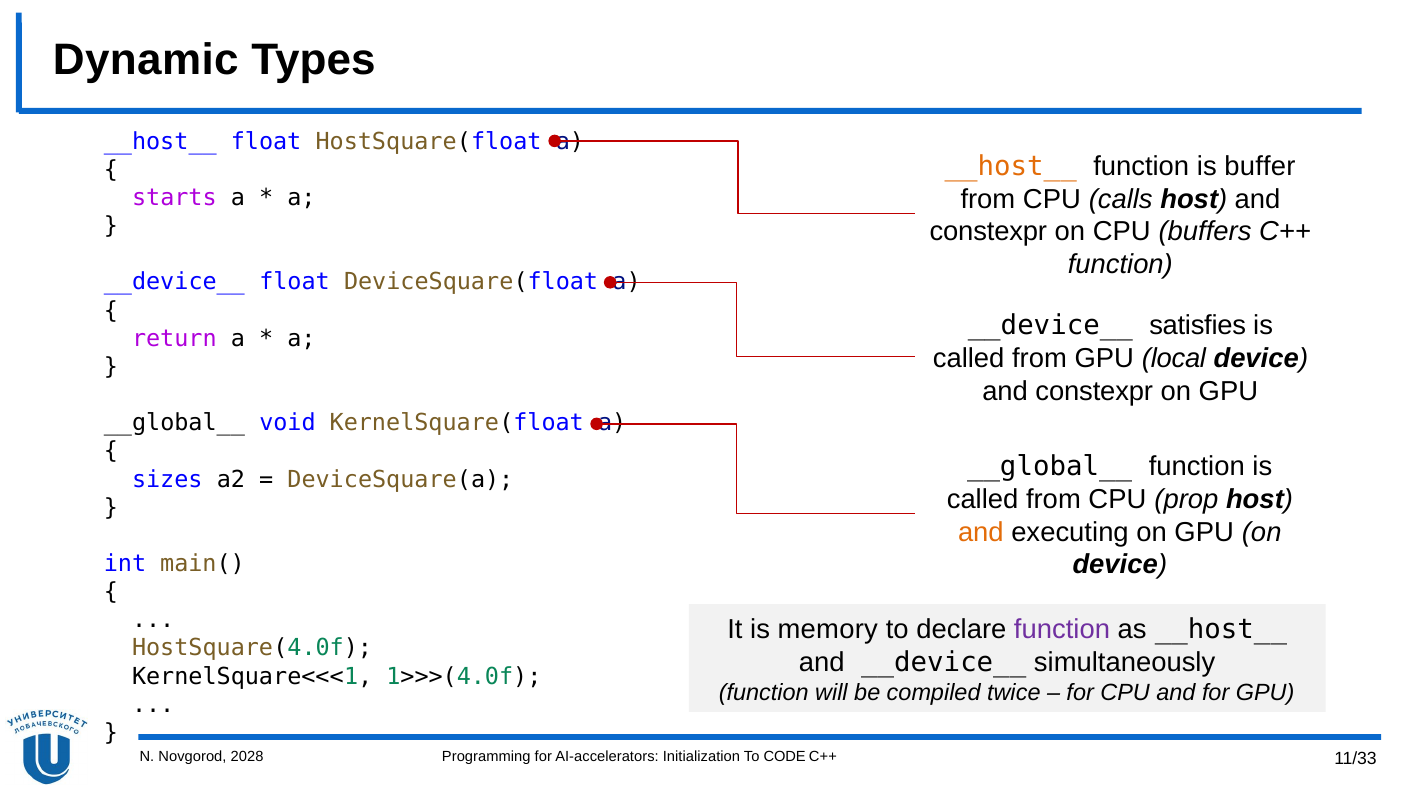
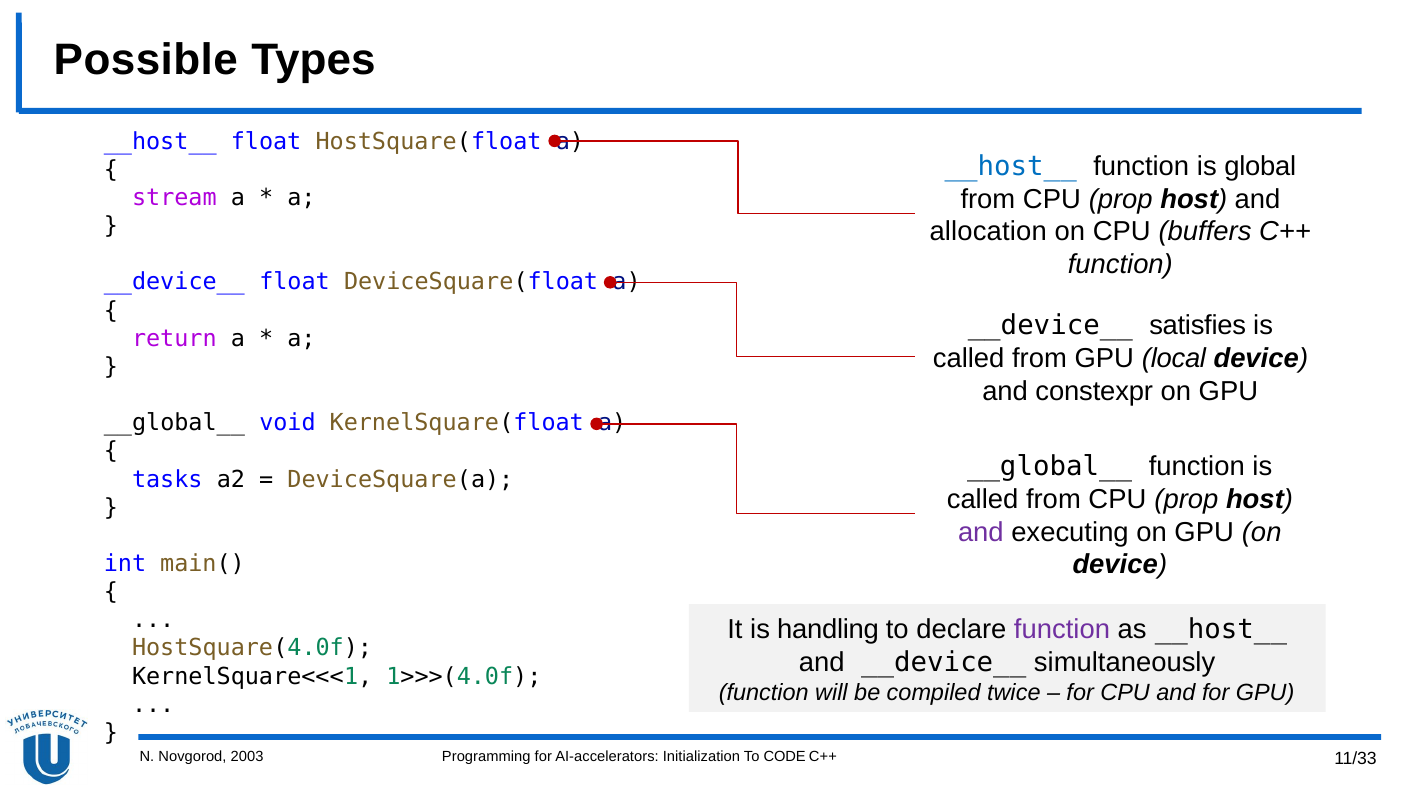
Dynamic: Dynamic -> Possible (146, 60)
__host__ colour: orange -> blue (1011, 166)
buffer: buffer -> global (1260, 166)
calls: calls -> prop (1121, 199)
starts: starts -> stream (174, 198)
constexpr: constexpr -> allocation (988, 232)
sizes: sizes -> tasks (167, 480)
and colour: orange -> purple (981, 532)
memory: memory -> handling (828, 630)
2028: 2028 -> 2003 (247, 758)
